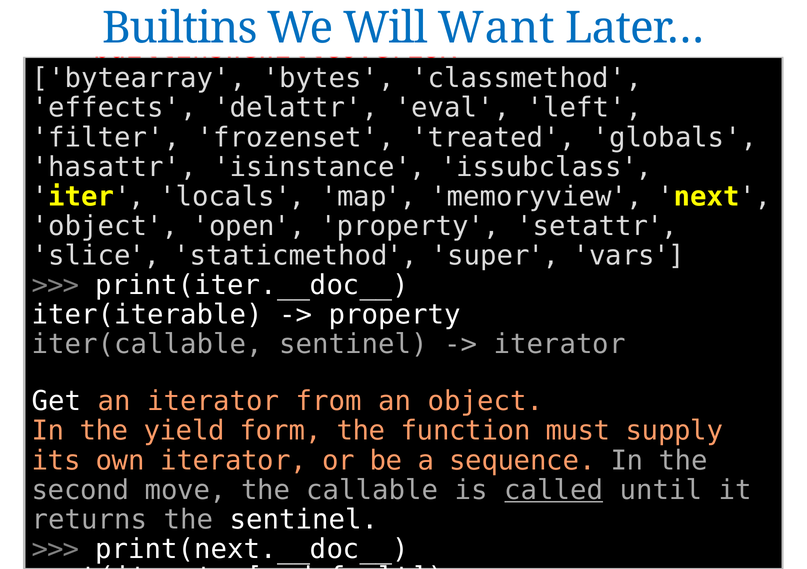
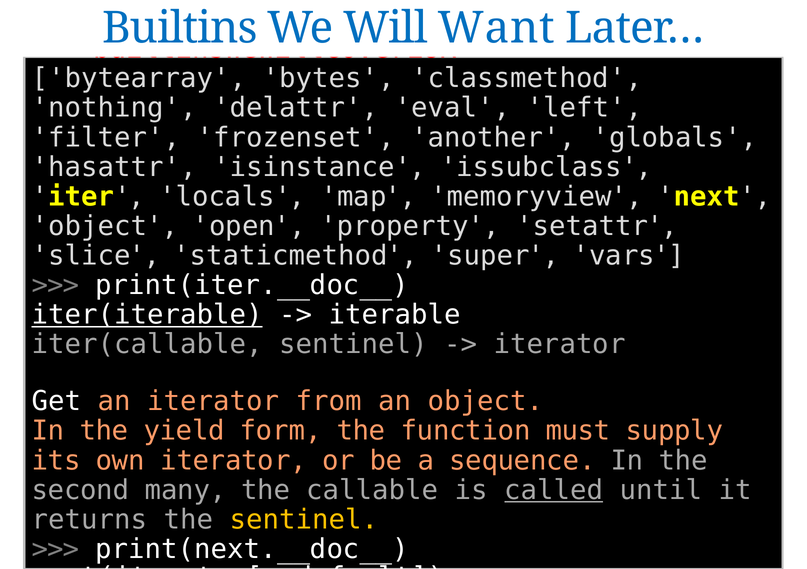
effects: effects -> nothing (114, 108)
treated: treated -> another (494, 137)
iter(iterable underline: none -> present (147, 315)
property: property -> iterable (395, 315)
move: move -> many (186, 490)
sentinel colour: white -> yellow (304, 519)
